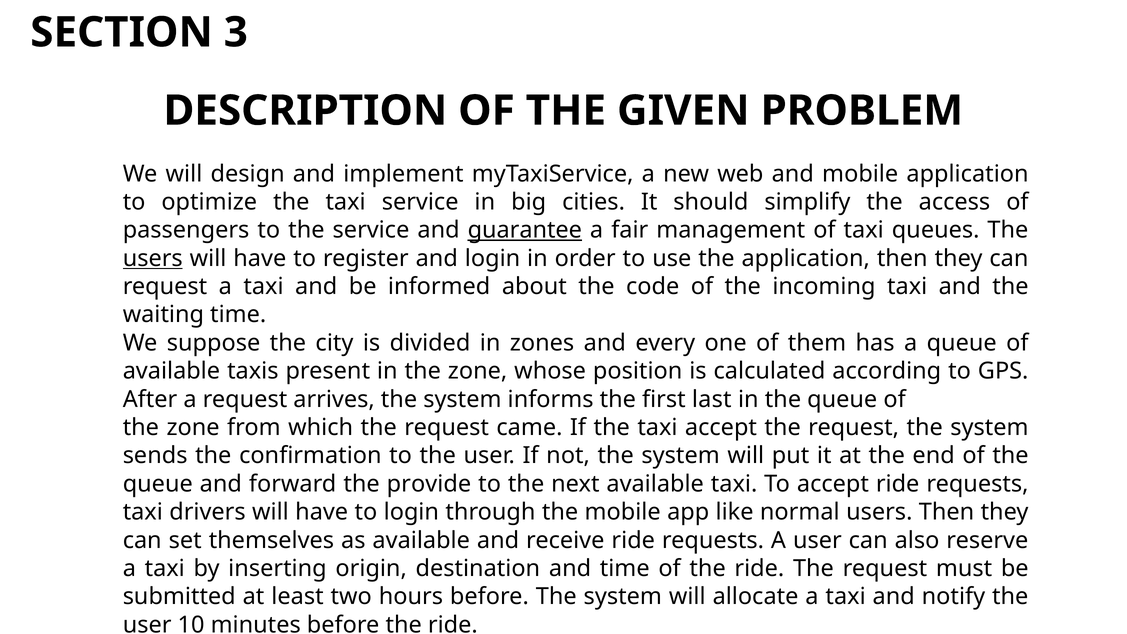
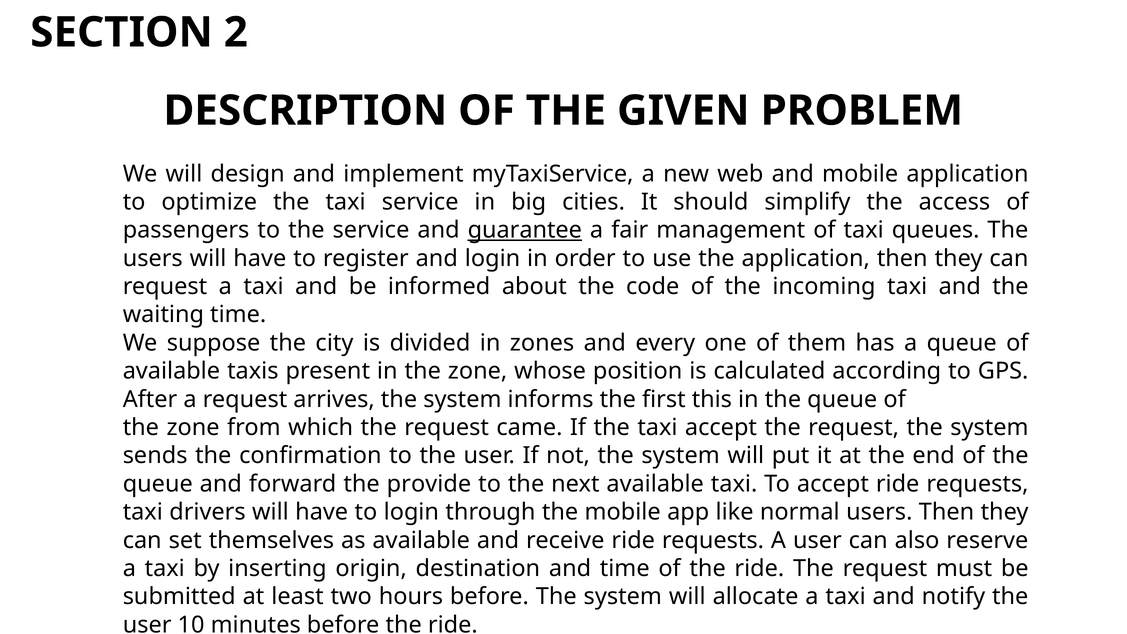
3: 3 -> 2 (236, 32)
users underline: present -> none (153, 258)
last: last -> this (712, 399)
